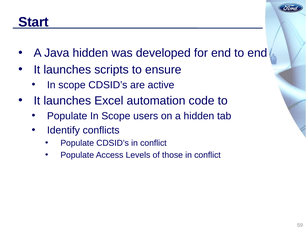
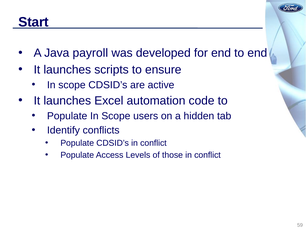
Java hidden: hidden -> payroll (90, 53)
